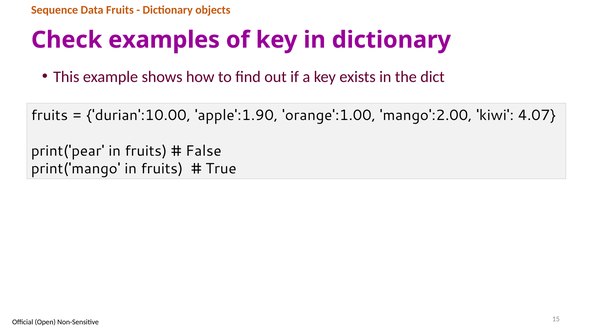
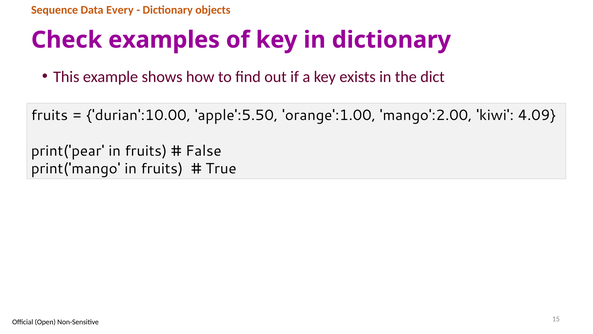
Data Fruits: Fruits -> Every (120, 10)
apple':1.90: apple':1.90 -> apple':5.50 (236, 115)
4.07: 4.07 -> 4.09 (537, 115)
